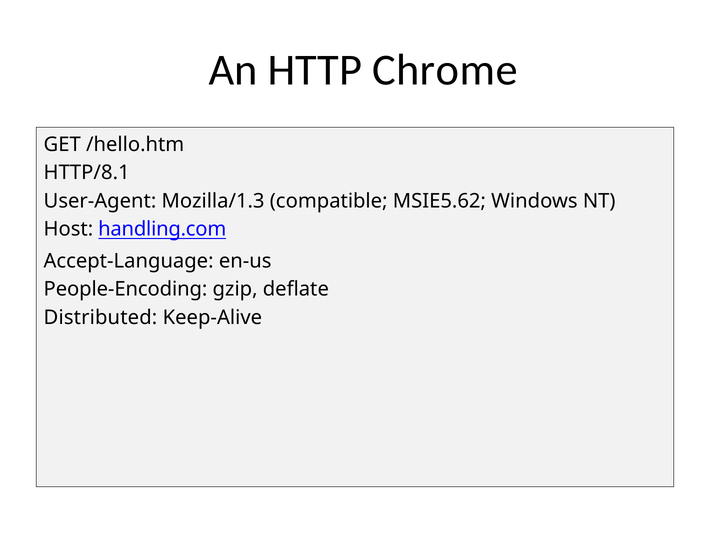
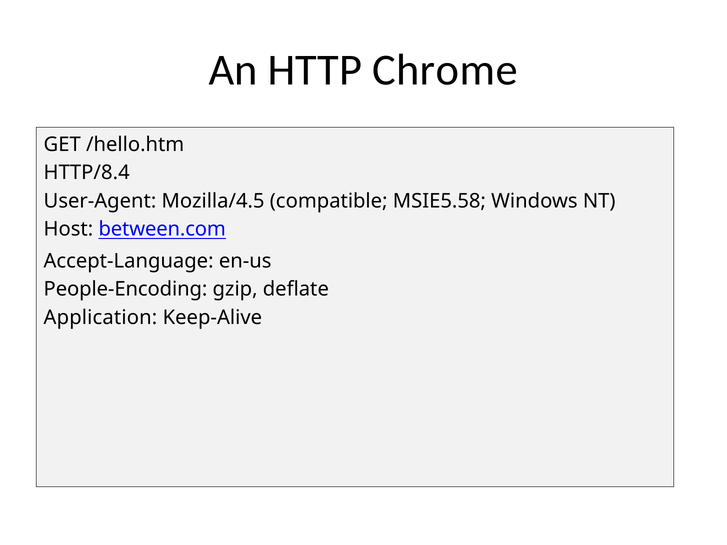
HTTP/8.1: HTTP/8.1 -> HTTP/8.4 (87, 173)
Mozilla/1.3: Mozilla/1.3 -> Mozilla/4.5 (213, 201)
MSIE5.62: MSIE5.62 -> MSIE5.58 (439, 201)
handling.com: handling.com -> between.com (162, 229)
Distributed: Distributed -> Application (100, 318)
